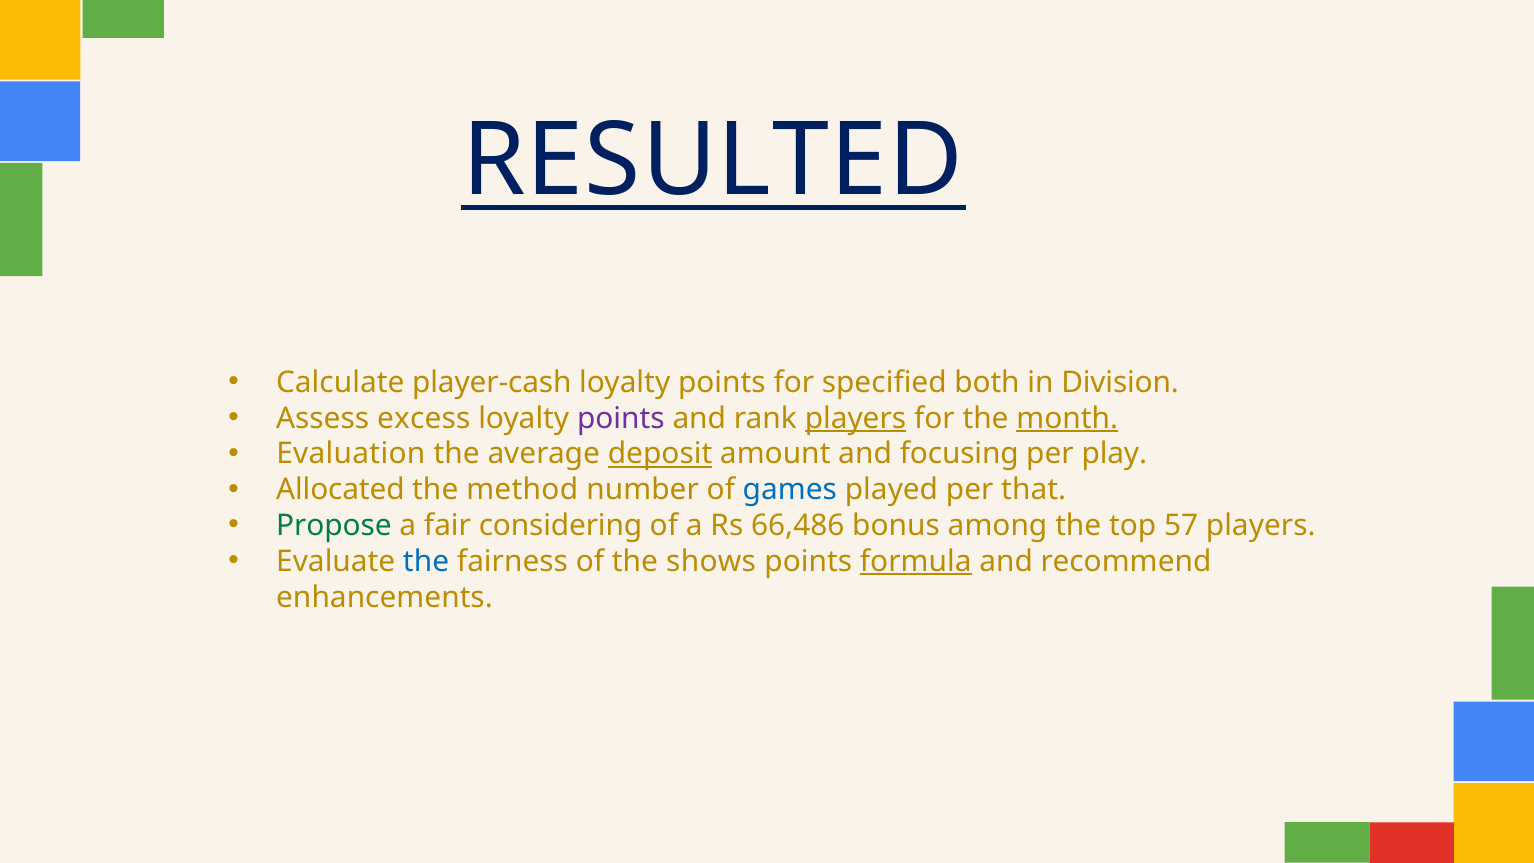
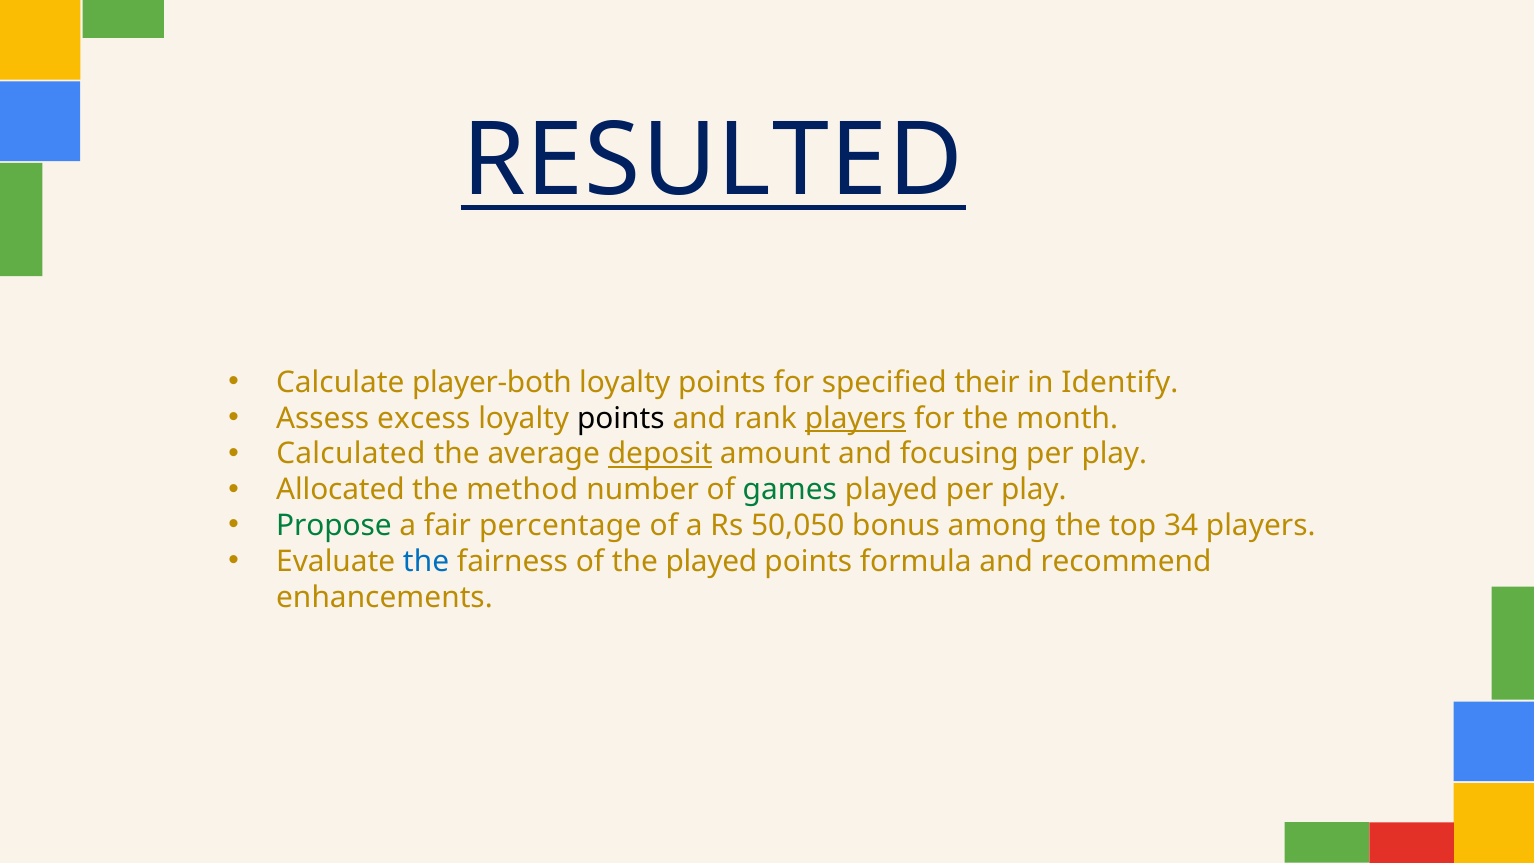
player-cash: player-cash -> player-both (492, 382)
both: both -> their (987, 382)
Division: Division -> Identify (1120, 382)
points colour: purple -> black (621, 418)
month underline: present -> none (1067, 418)
Evaluation: Evaluation -> Calculated (351, 454)
games colour: blue -> green (790, 490)
played per that: that -> play (1034, 490)
considering: considering -> percentage (560, 526)
66,486: 66,486 -> 50,050 (798, 526)
57: 57 -> 34 (1181, 526)
the shows: shows -> played (711, 561)
formula underline: present -> none (916, 561)
